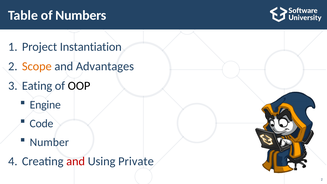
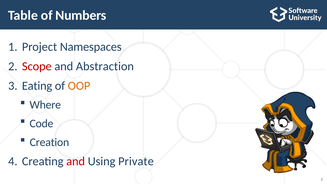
Instantiation: Instantiation -> Namespaces (91, 47)
Scope colour: orange -> red (37, 66)
Advantages: Advantages -> Abstraction (105, 66)
OOP colour: black -> orange (79, 86)
Engine: Engine -> Where (45, 105)
Number: Number -> Creation (49, 142)
